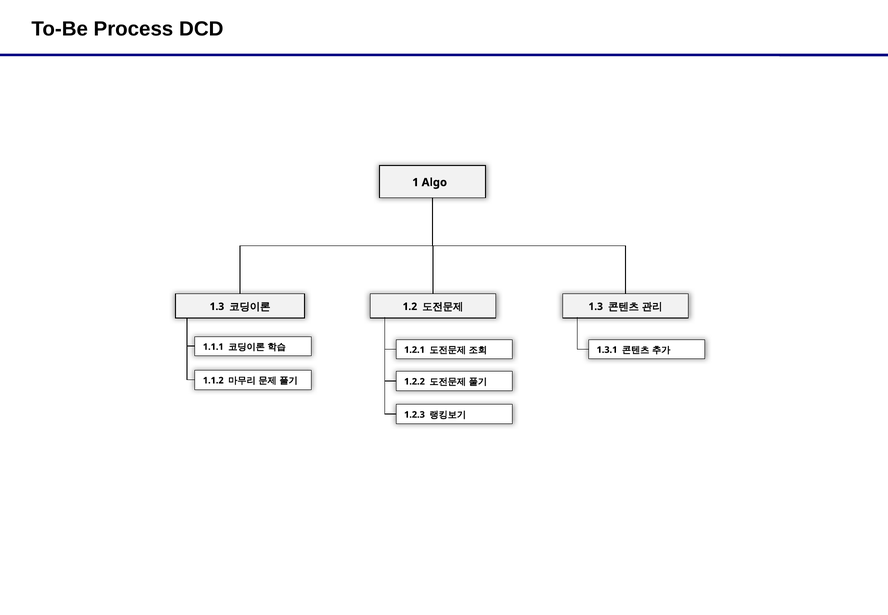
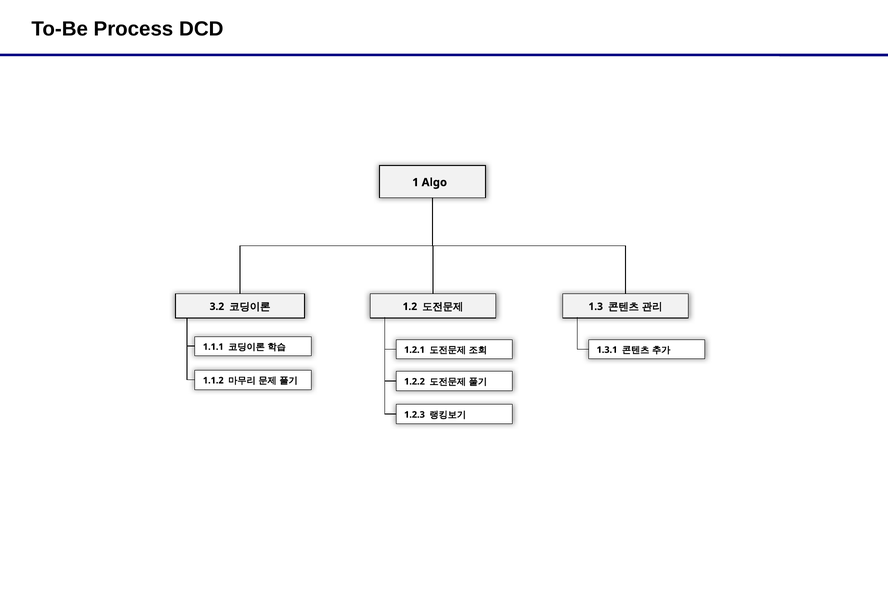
1.3: 1.3 -> 3.2 (217, 306)
